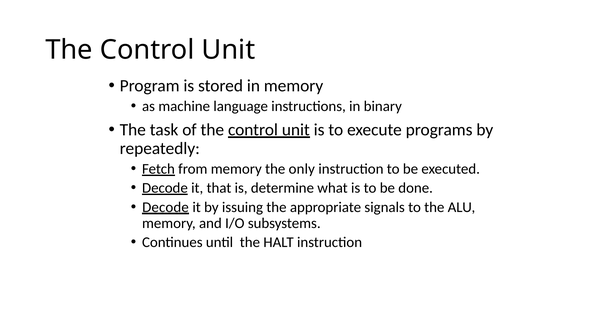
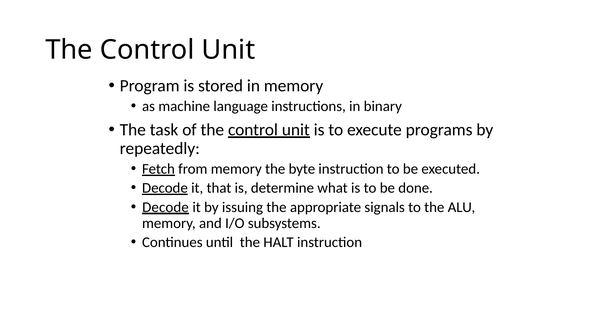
only: only -> byte (302, 169)
